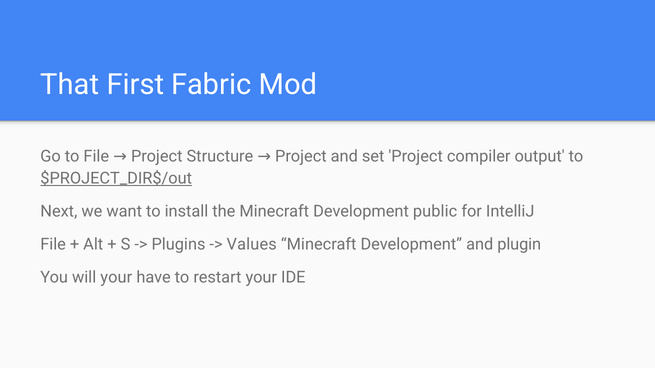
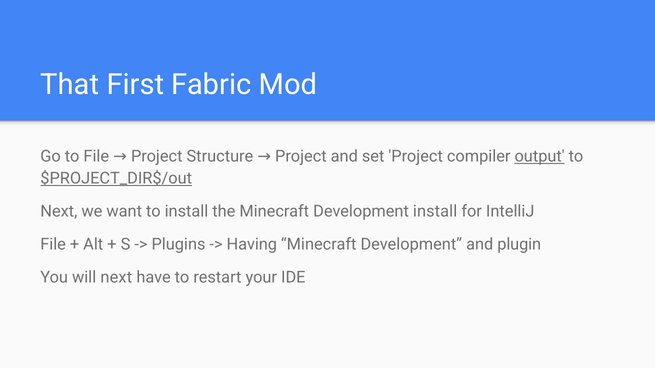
output underline: none -> present (540, 157)
Development public: public -> install (435, 212)
Values: Values -> Having (252, 245)
will your: your -> next (116, 278)
